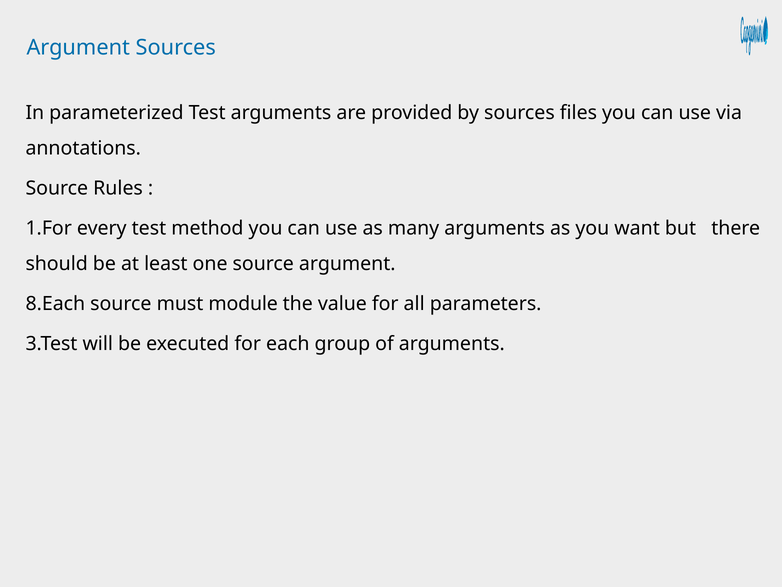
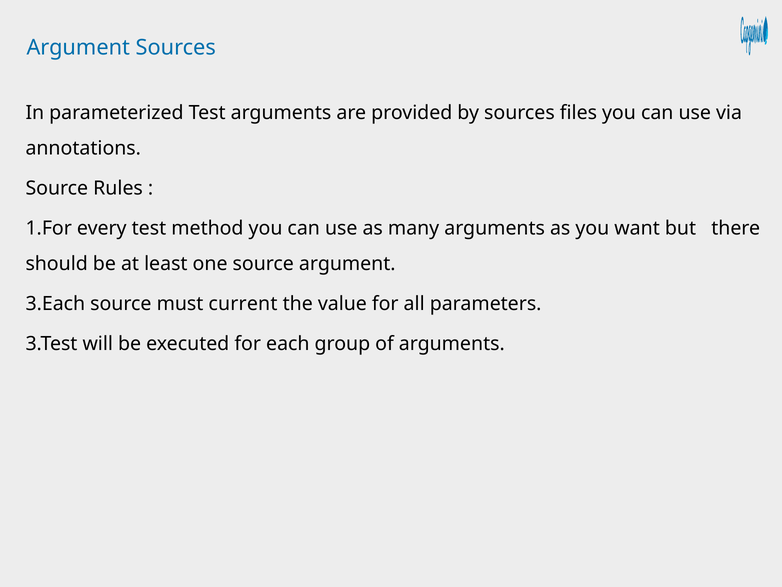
8.Each: 8.Each -> 3.Each (55, 304)
module: module -> current (243, 304)
